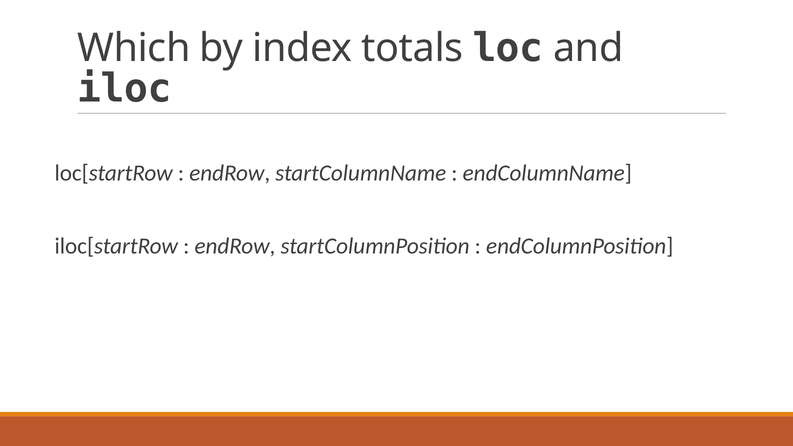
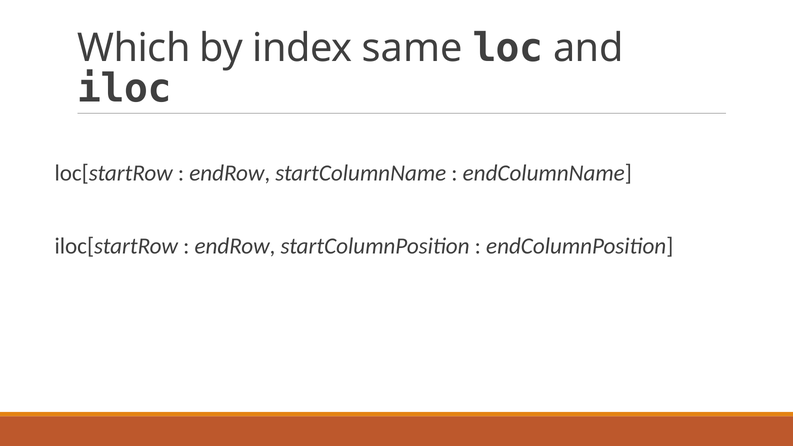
totals: totals -> same (412, 48)
